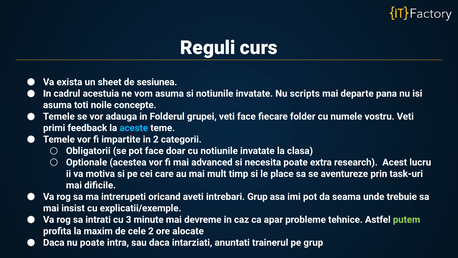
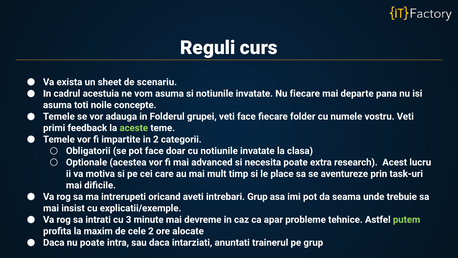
sesiunea: sesiunea -> scenariu (157, 82)
Nu scripts: scripts -> fiecare (305, 93)
aceste colour: light blue -> light green (134, 128)
